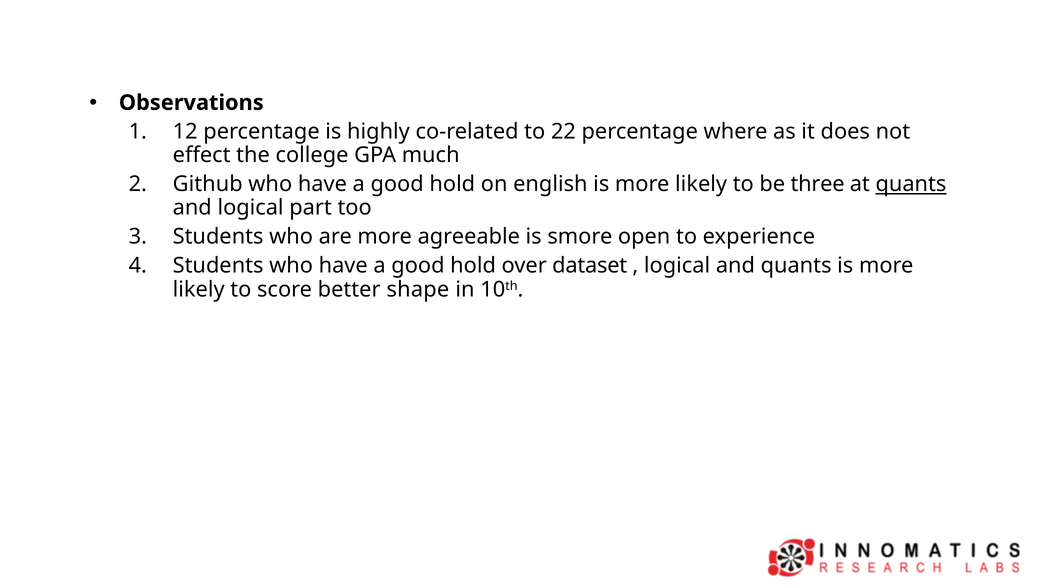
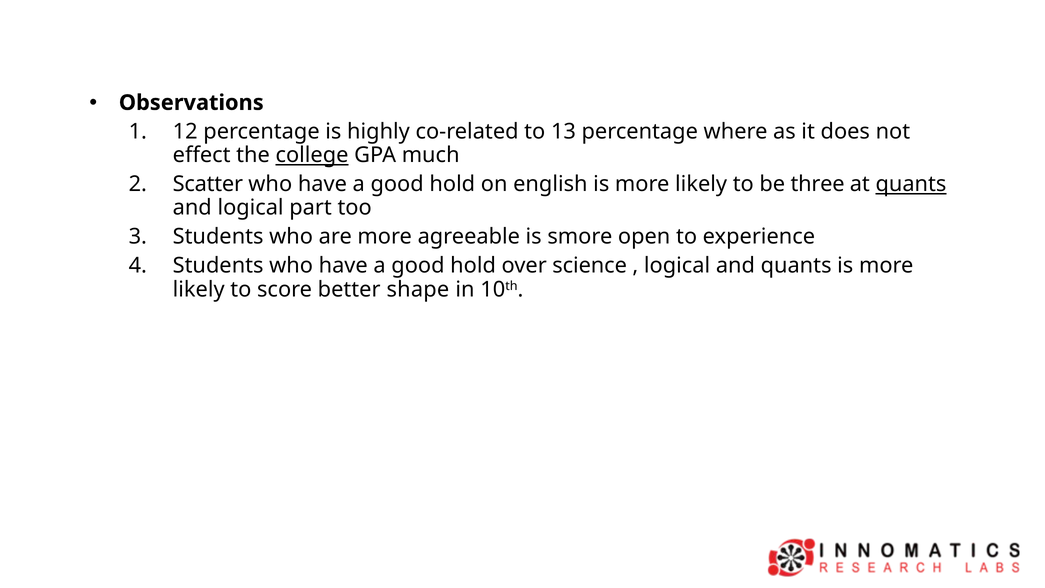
22: 22 -> 13 (563, 132)
college underline: none -> present (312, 155)
Github: Github -> Scatter (208, 184)
dataset: dataset -> science (590, 266)
